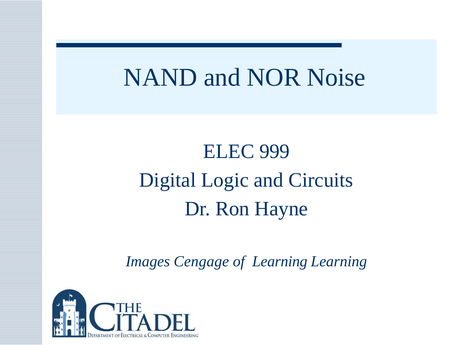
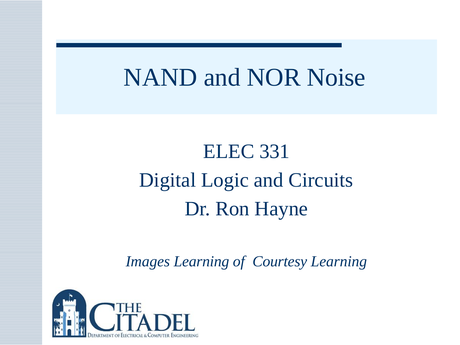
999: 999 -> 331 (275, 152)
Images Cengage: Cengage -> Learning (201, 262)
of Learning: Learning -> Courtesy (280, 262)
